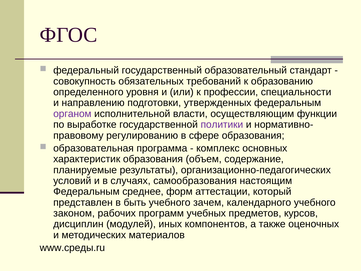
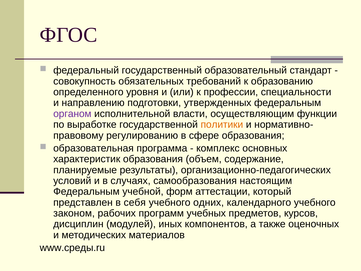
политики colour: purple -> orange (222, 124)
среднее: среднее -> учебной (143, 191)
быть: быть -> себя (135, 202)
зачем: зачем -> одних (209, 202)
